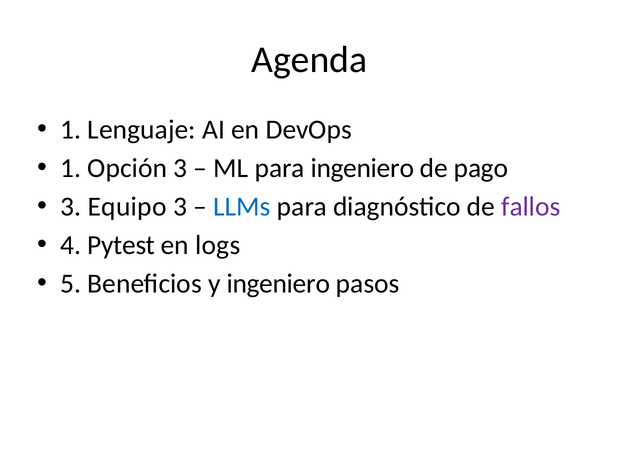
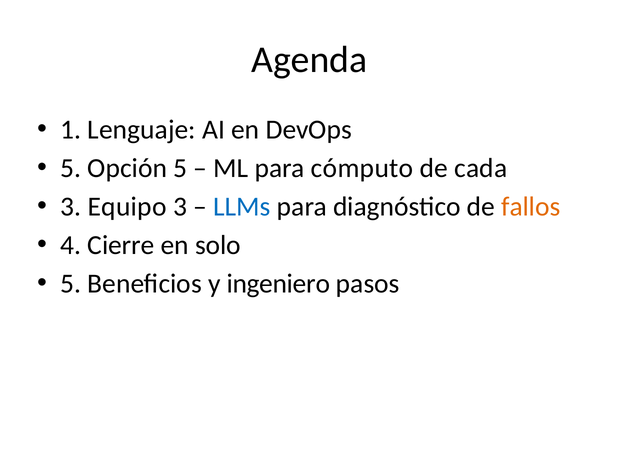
1: 1 -> 5 (71, 168)
Opción 3: 3 -> 5 (180, 168)
para ingeniero: ingeniero -> cómputo (362, 168)
pago: pago -> cada (481, 168)
fallos colour: purple -> orange (531, 207)
Pytest: Pytest -> Cierre (121, 245)
logs: logs -> solo (218, 245)
